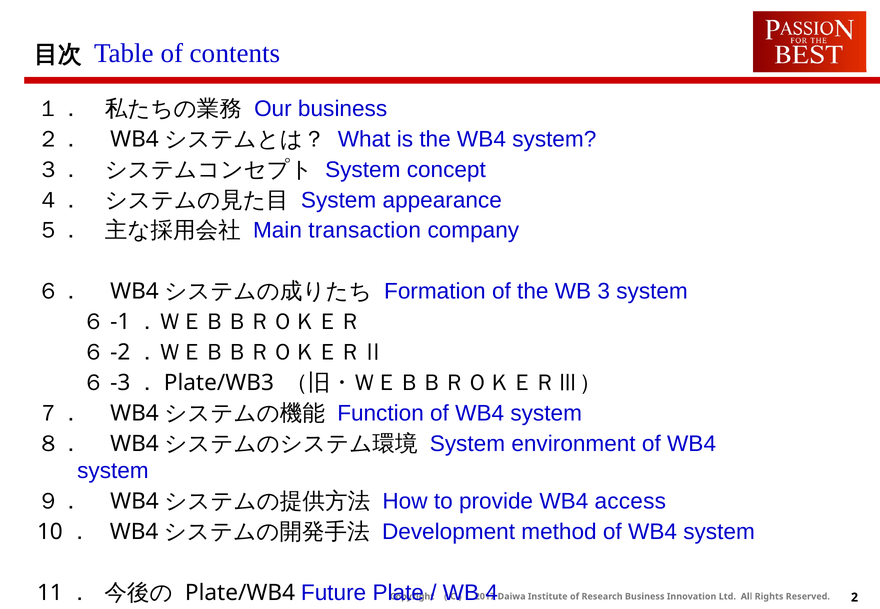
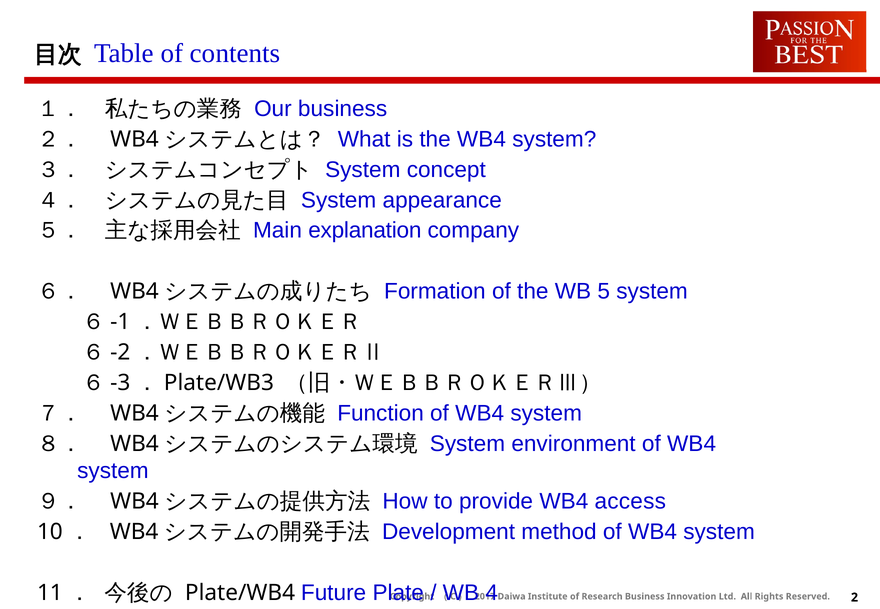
transaction: transaction -> explanation (365, 231)
3: 3 -> 5 (604, 292)
